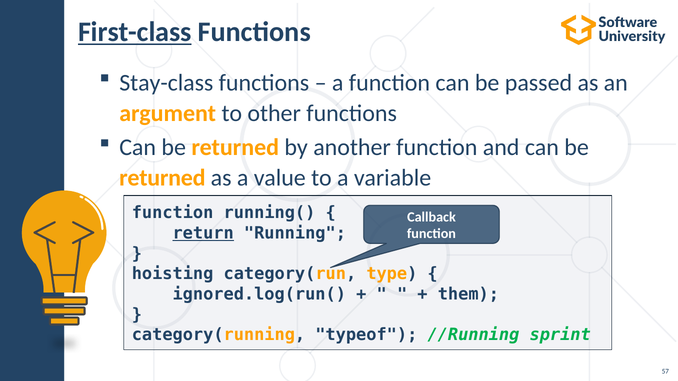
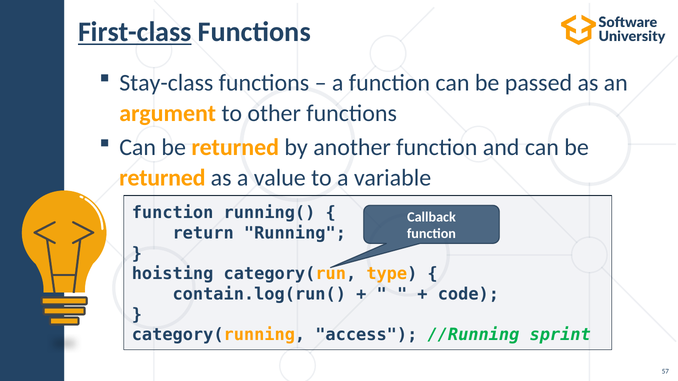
return underline: present -> none (203, 233)
ignored.log(run(: ignored.log(run( -> contain.log(run( (259, 294)
them: them -> code (468, 294)
typeof: typeof -> access (366, 335)
